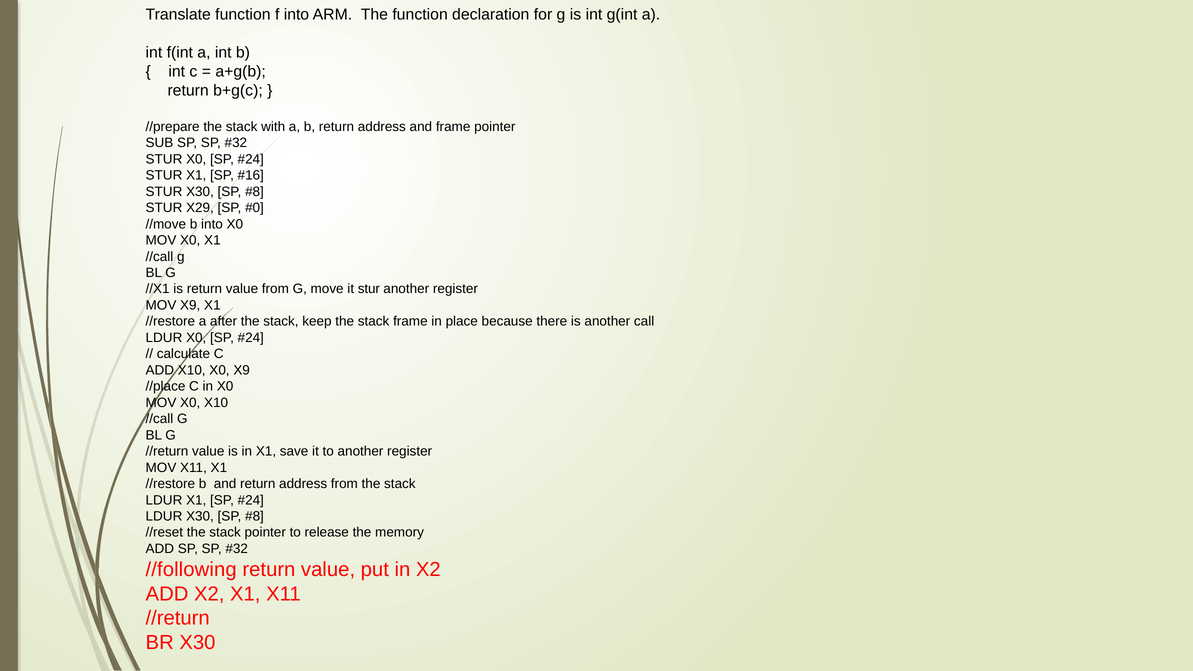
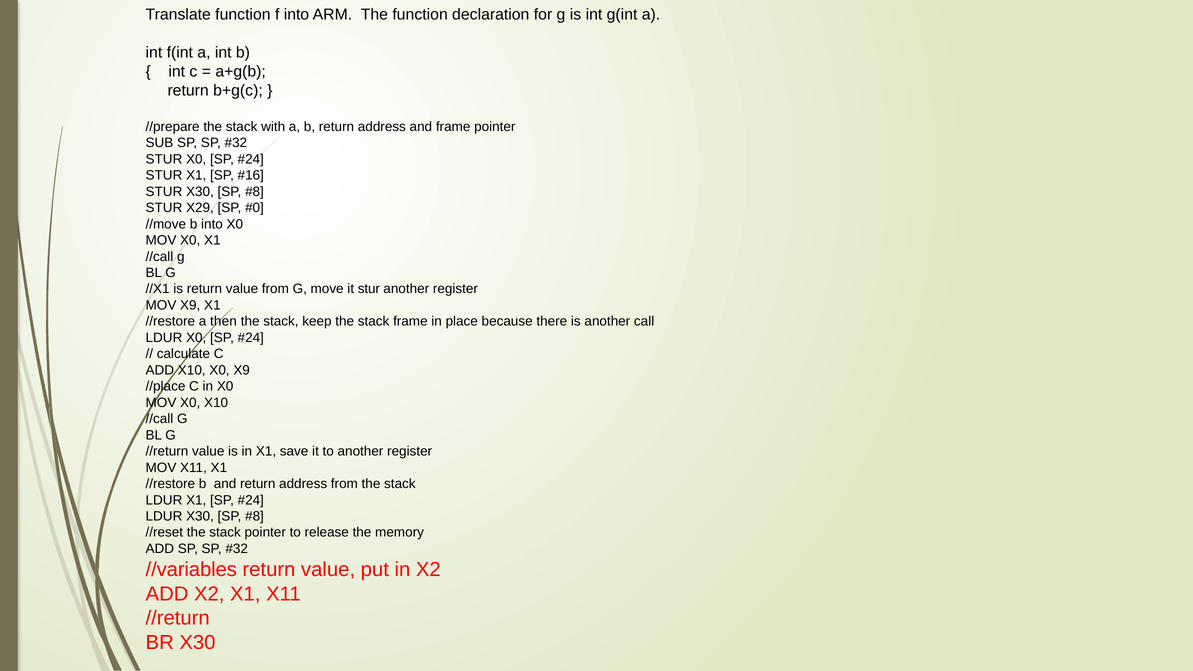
after: after -> then (223, 322)
//following: //following -> //variables (191, 570)
